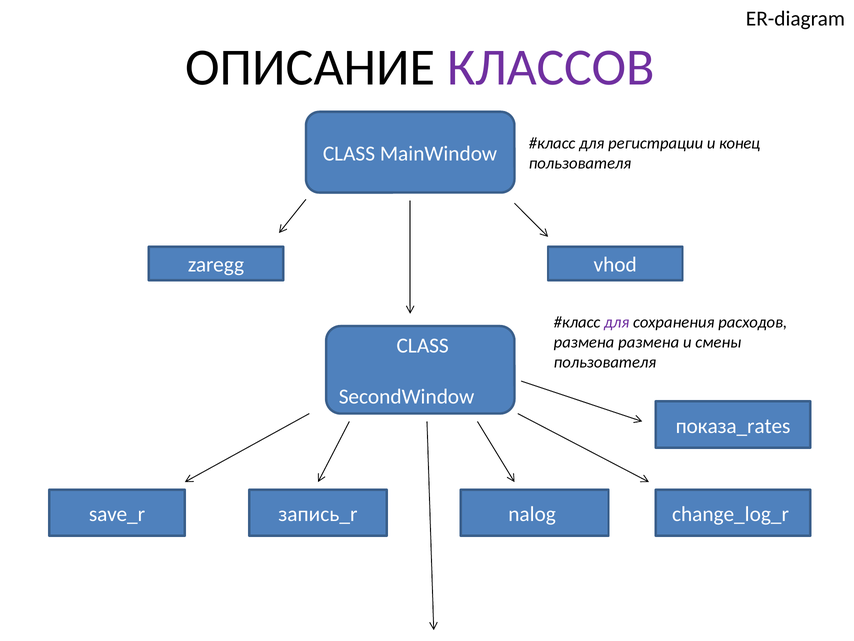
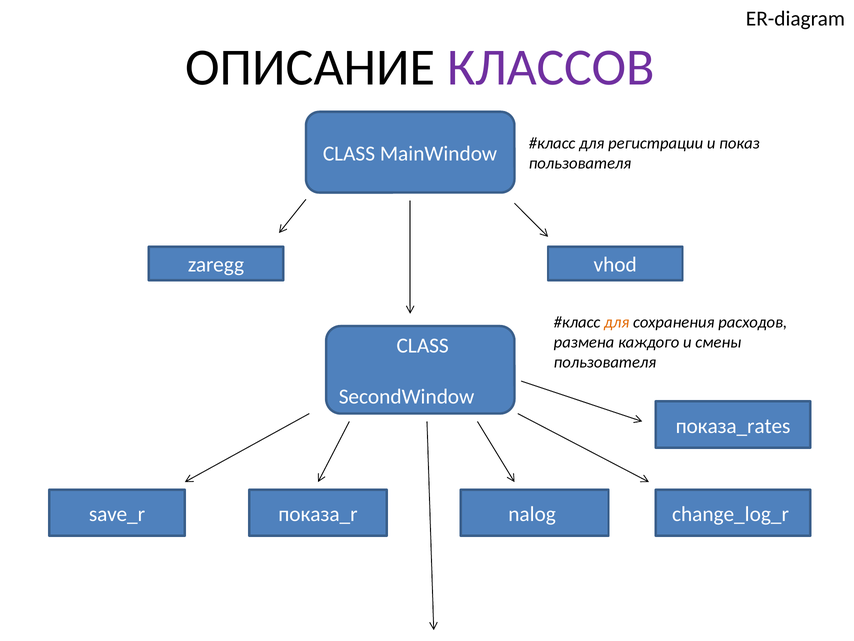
конец: конец -> показ (739, 143)
для colour: purple -> orange (617, 322)
размена размена: размена -> каждого (649, 342)
запись_r: запись_r -> показа_r (318, 514)
